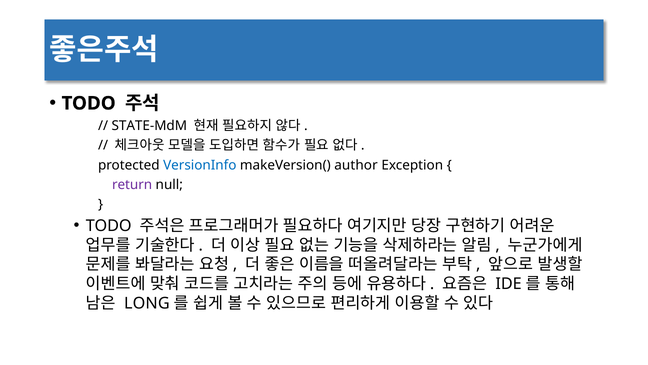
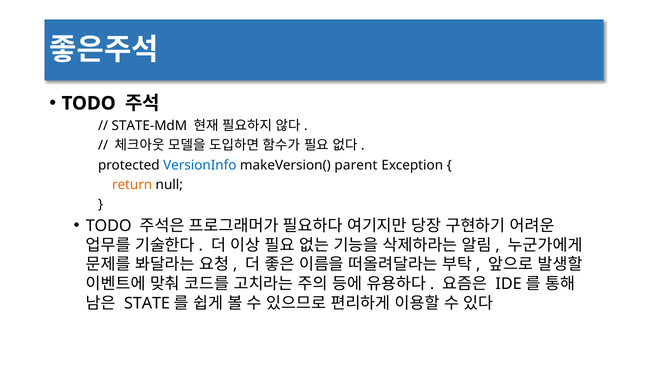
author: author -> parent (356, 165)
return colour: purple -> orange (132, 184)
LONG: LONG -> STATE (147, 303)
